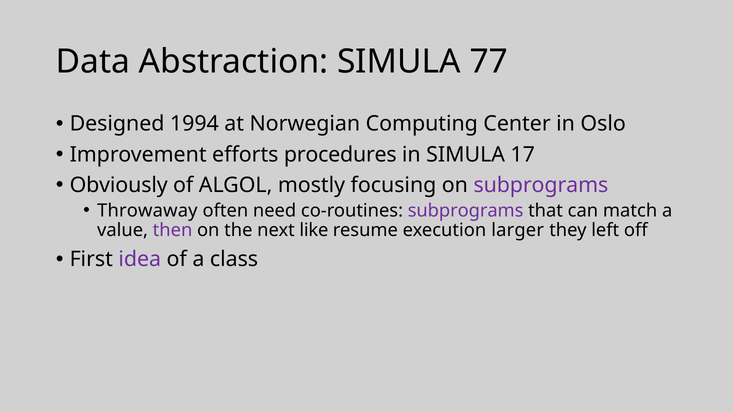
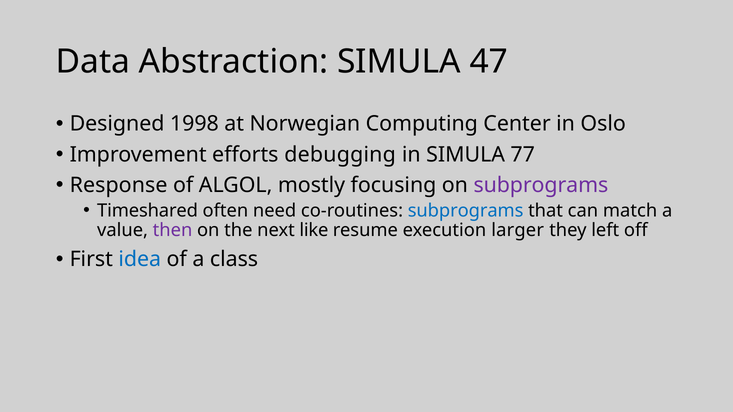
77: 77 -> 47 (489, 62)
1994: 1994 -> 1998 (194, 124)
procedures: procedures -> debugging (340, 155)
17: 17 -> 77 (523, 155)
Obviously: Obviously -> Response (119, 185)
Throwaway: Throwaway -> Timeshared (148, 211)
subprograms colour: purple -> blue (466, 211)
idea colour: purple -> blue (140, 260)
